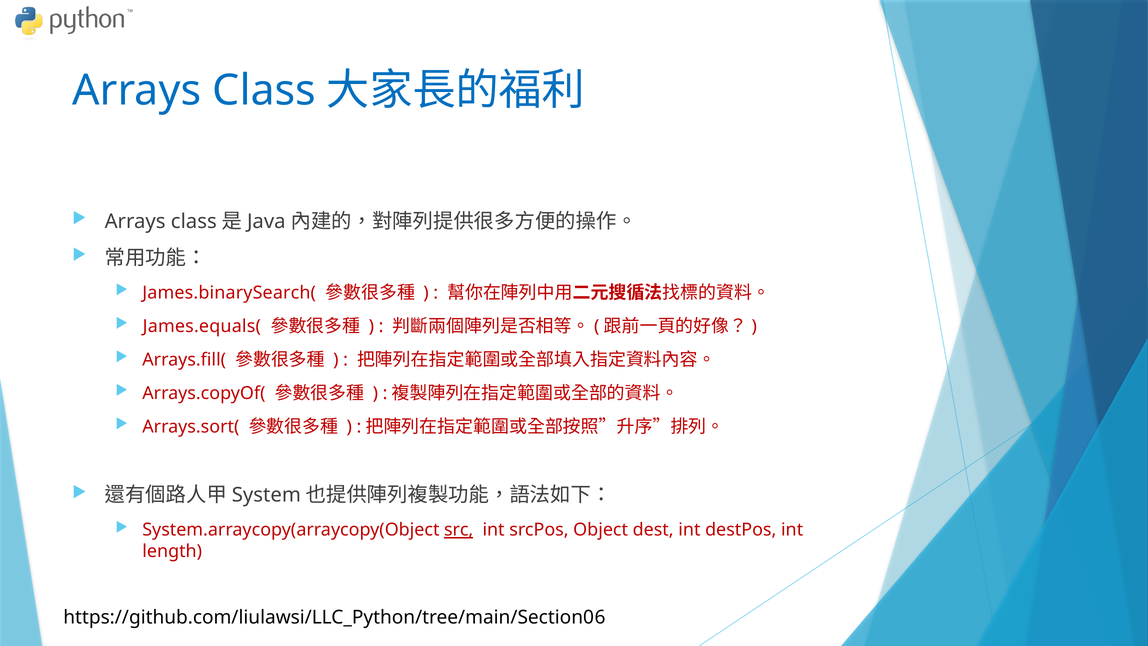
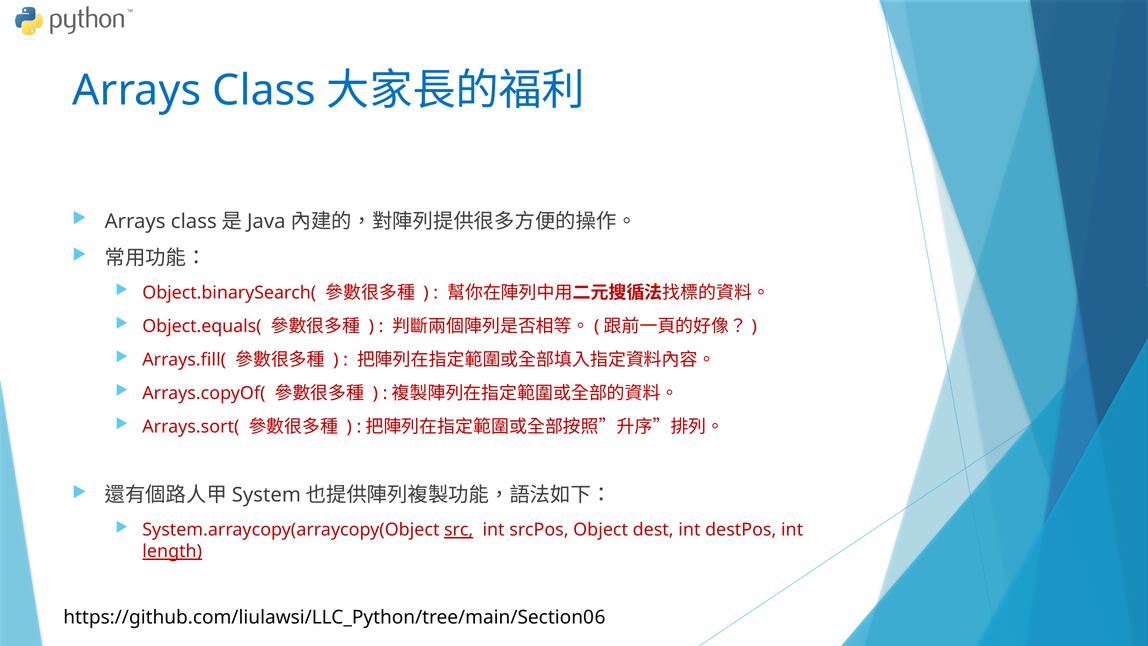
James.binarySearch(: James.binarySearch( -> Object.binarySearch( (229, 293)
James.equals(: James.equals( -> Object.equals( (202, 326)
length underline: none -> present (172, 551)
